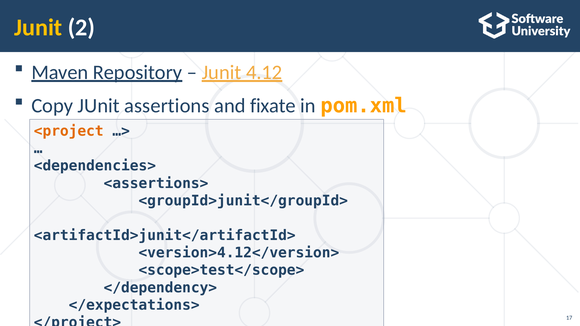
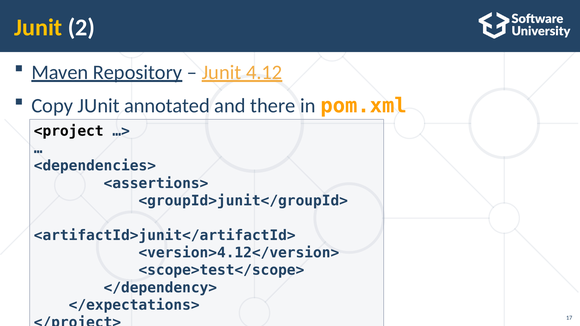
assertions: assertions -> annotated (167, 106)
fixate: fixate -> there (273, 106)
<project colour: orange -> black (69, 131)
